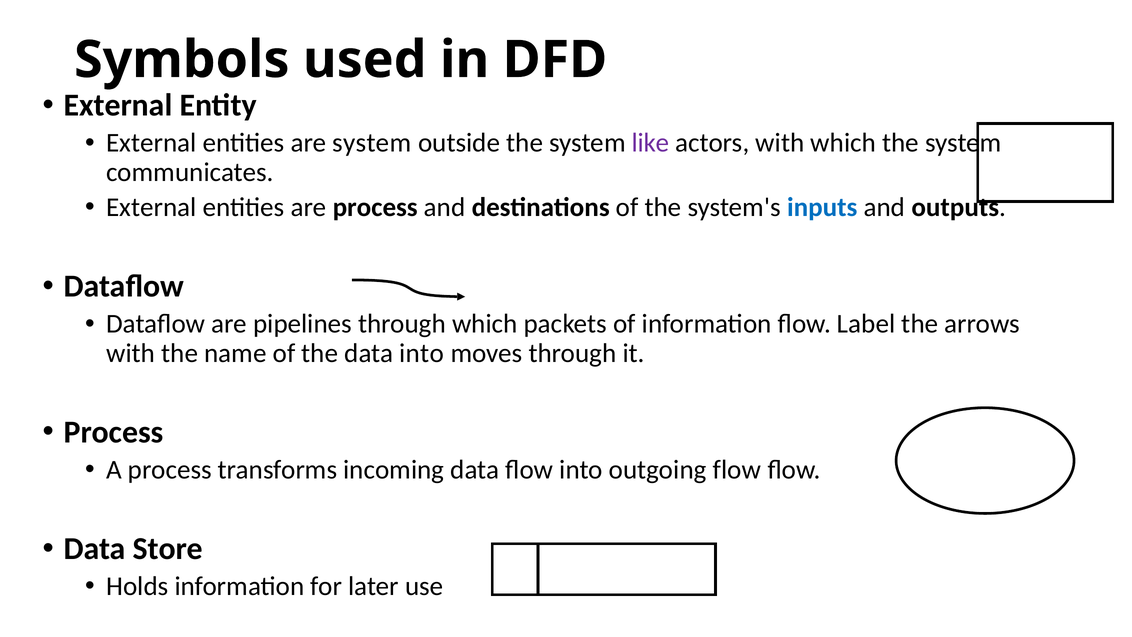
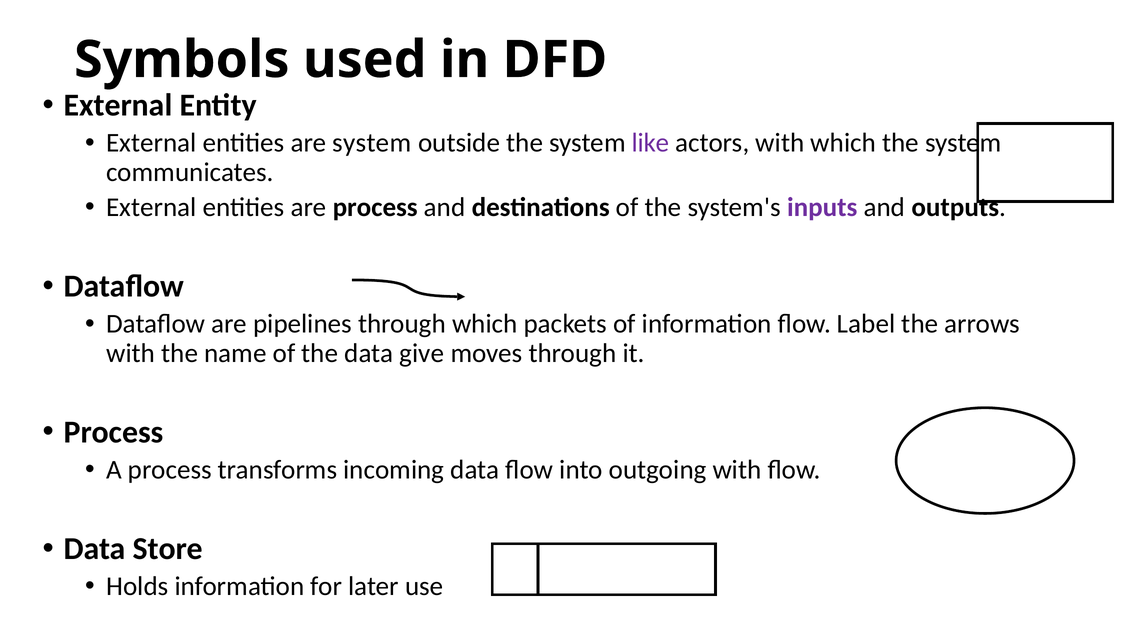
inputs colour: blue -> purple (822, 207)
data into: into -> give (422, 353)
outgoing flow: flow -> with (737, 470)
